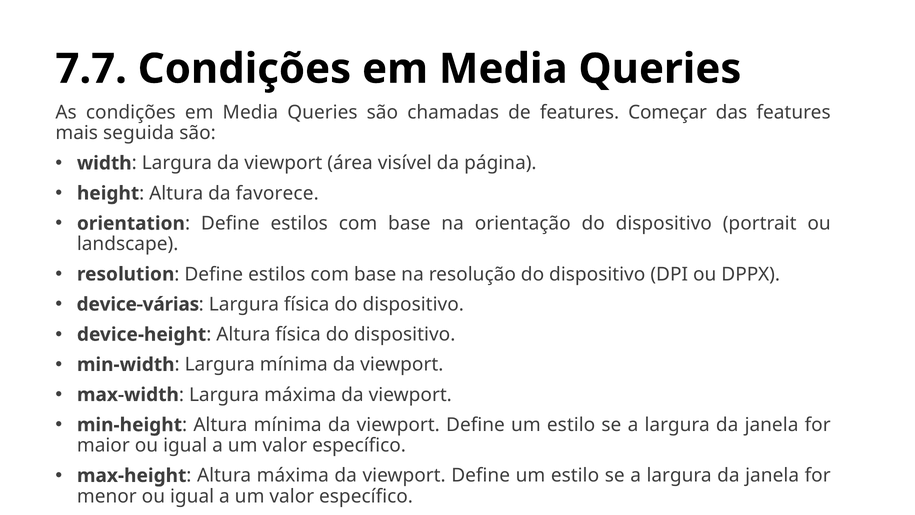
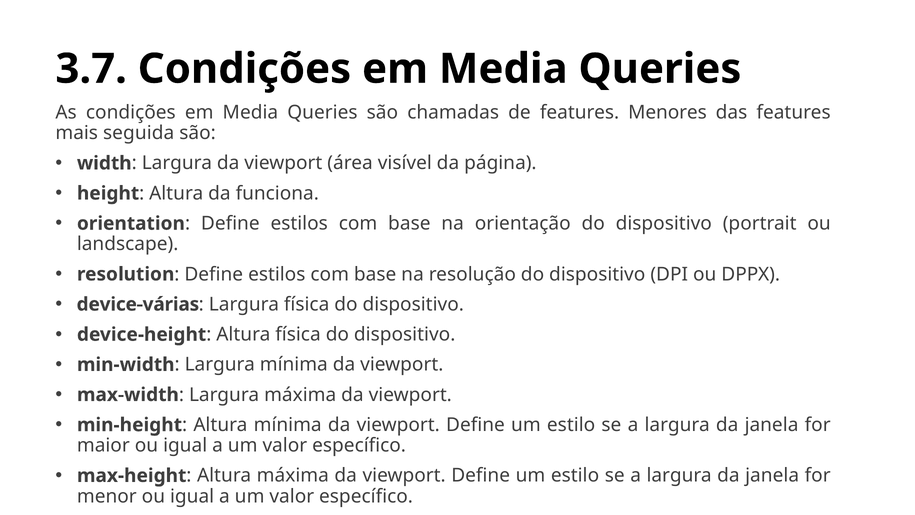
7.7: 7.7 -> 3.7 (91, 69)
Começar: Começar -> Menores (668, 112)
favorece: favorece -> funciona (277, 193)
